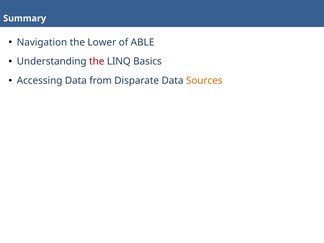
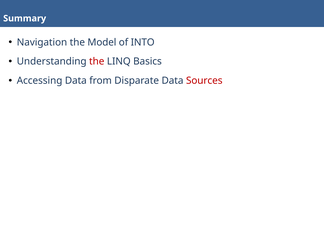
Lower: Lower -> Model (102, 42)
ABLE: ABLE -> INTO (143, 42)
Sources colour: orange -> red (204, 81)
